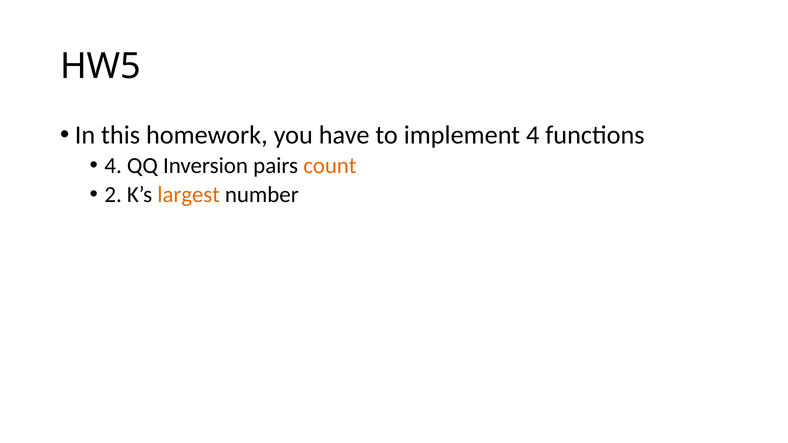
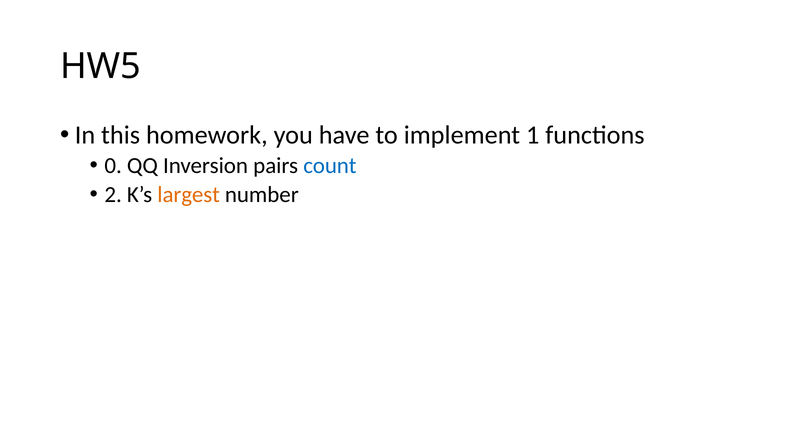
implement 4: 4 -> 1 (533, 135)
4: 4 -> 0 (113, 166)
count colour: orange -> blue (330, 166)
